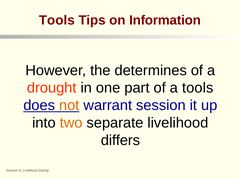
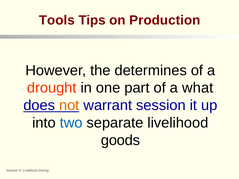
Information: Information -> Production (165, 20)
a tools: tools -> what (198, 88)
two colour: orange -> blue (71, 123)
differs: differs -> goods (120, 141)
